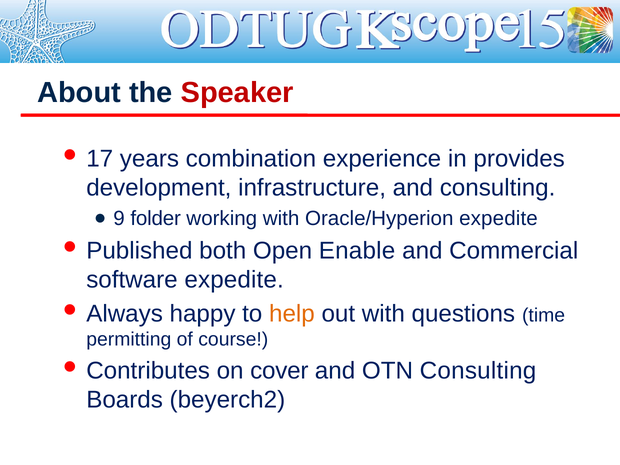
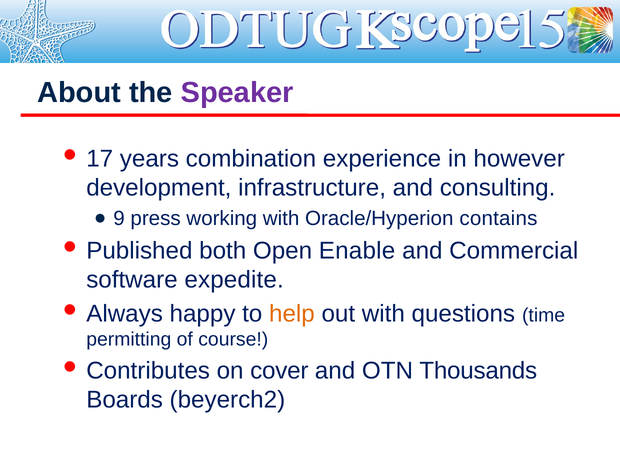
Speaker colour: red -> purple (237, 93)
provides: provides -> however (519, 159)
folder: folder -> press (156, 219)
Oracle/Hyperion expedite: expedite -> contains (498, 219)
OTN Consulting: Consulting -> Thousands (478, 371)
